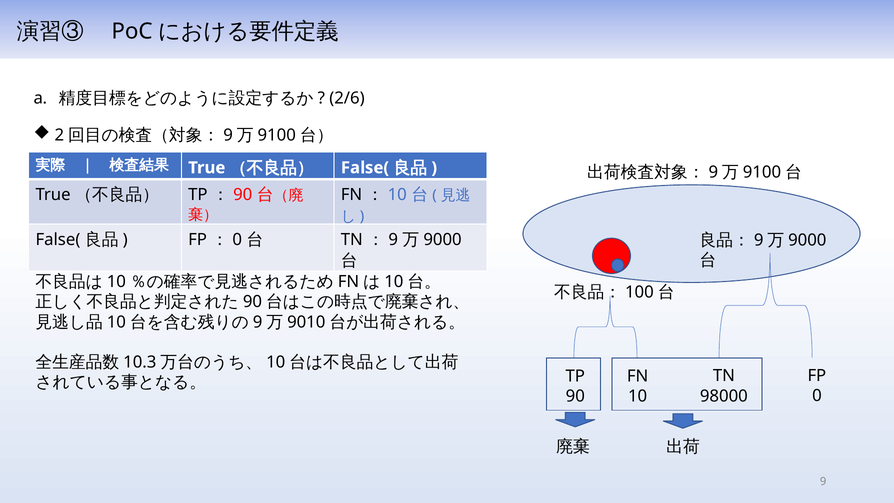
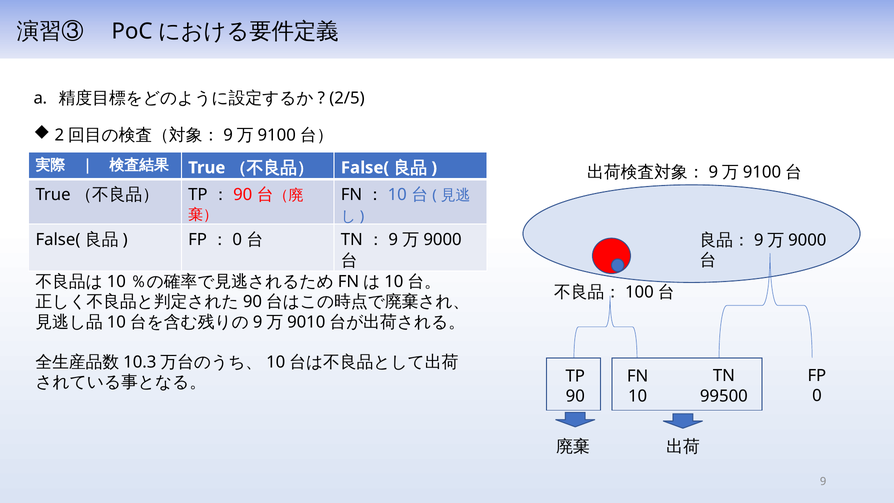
2/6: 2/6 -> 2/5 (347, 98)
98000: 98000 -> 99500 (724, 396)
